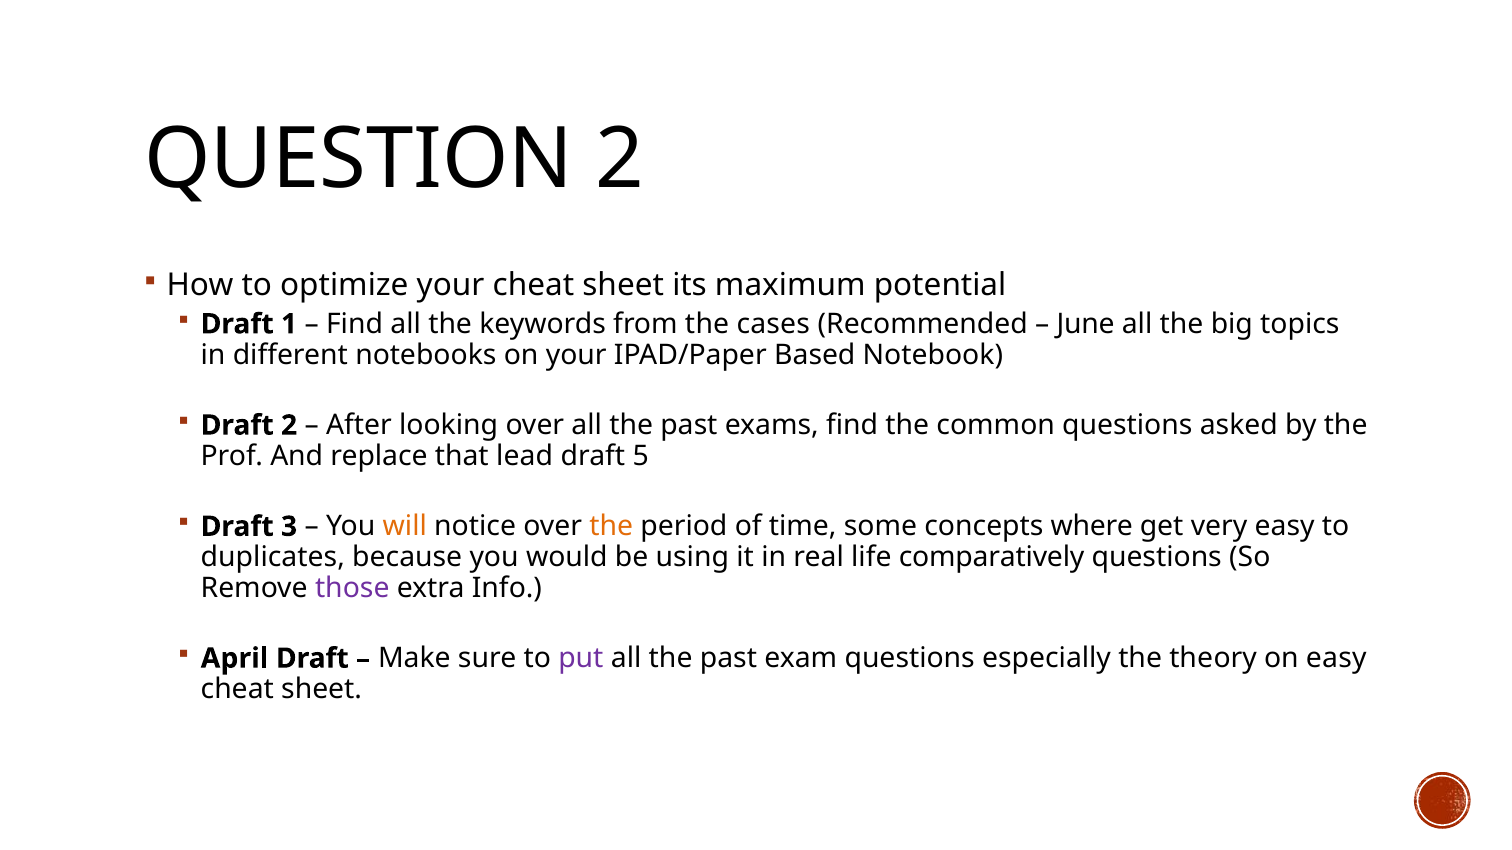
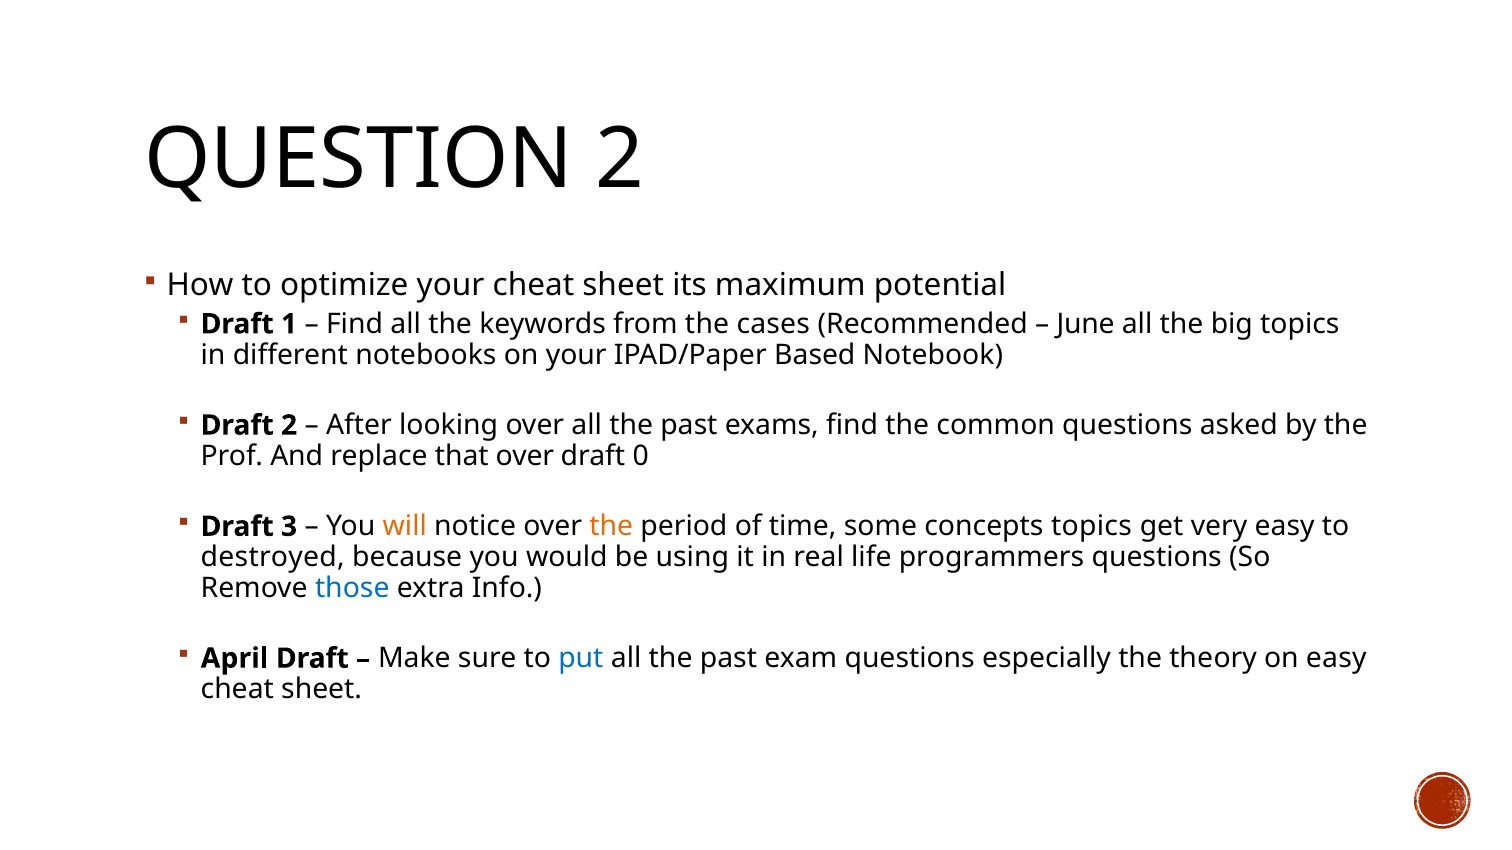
that lead: lead -> over (525, 456)
5: 5 -> 0 (641, 456)
concepts where: where -> topics (1092, 527)
duplicates: duplicates -> destroyed (273, 557)
comparatively: comparatively -> programmers (991, 557)
those colour: purple -> blue (352, 588)
put colour: purple -> blue (581, 659)
